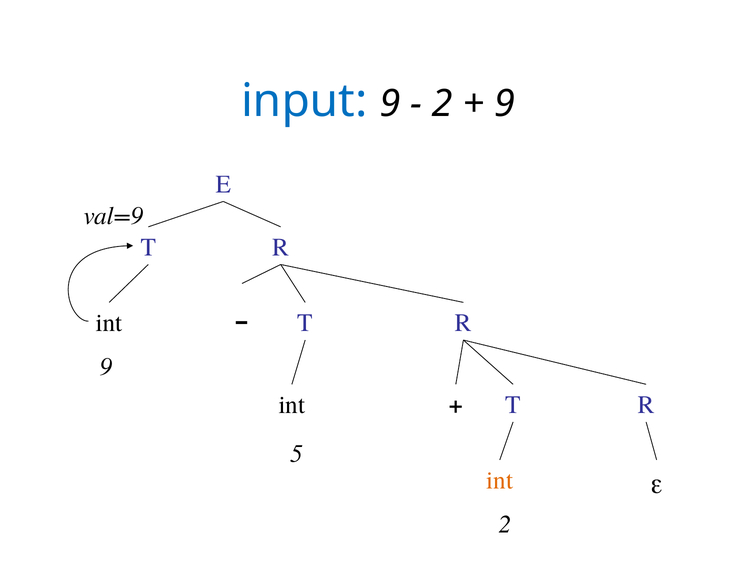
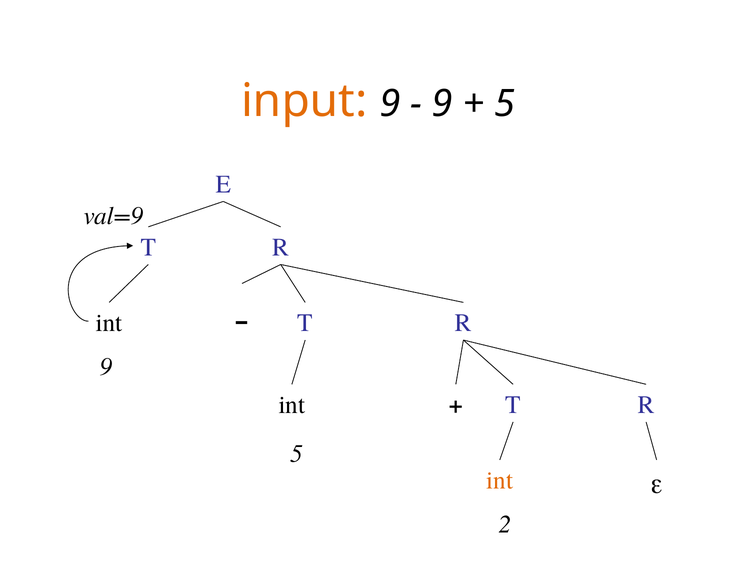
input colour: blue -> orange (304, 101)
2: 2 -> 9 (442, 104)
9: 9 -> 5 (504, 104)
